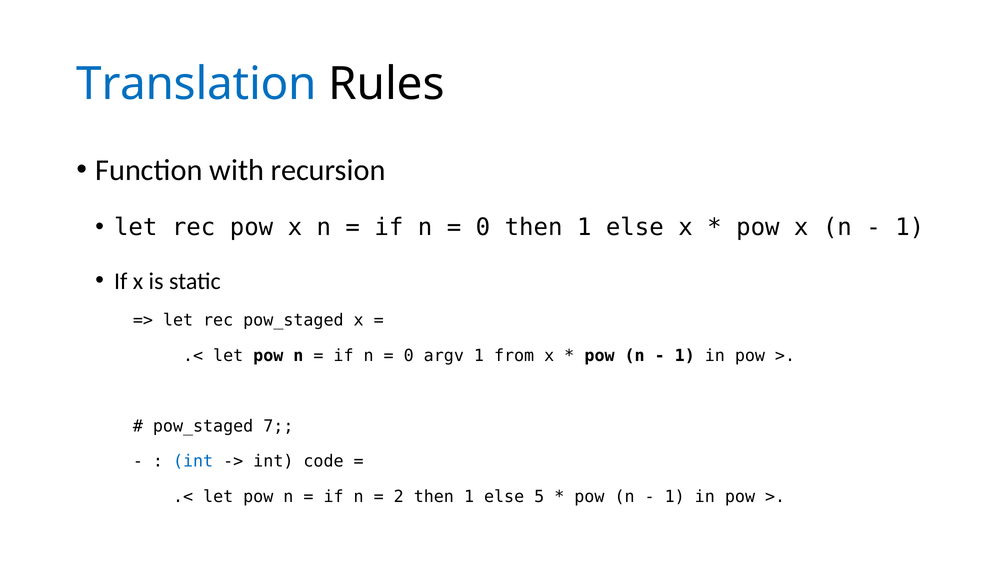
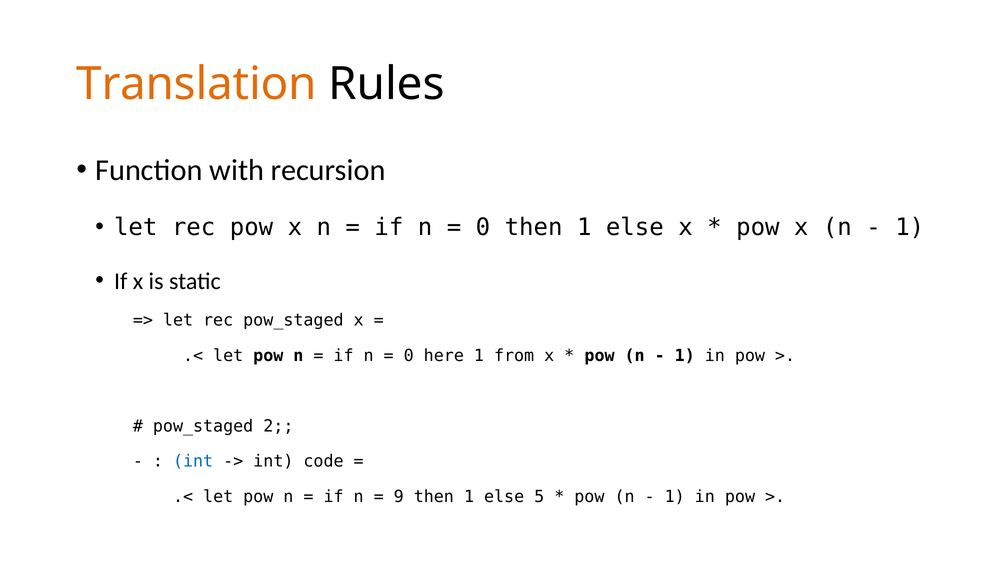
Translation colour: blue -> orange (196, 84)
argv: argv -> here (444, 356)
7: 7 -> 2 (278, 426)
2: 2 -> 9 (399, 497)
